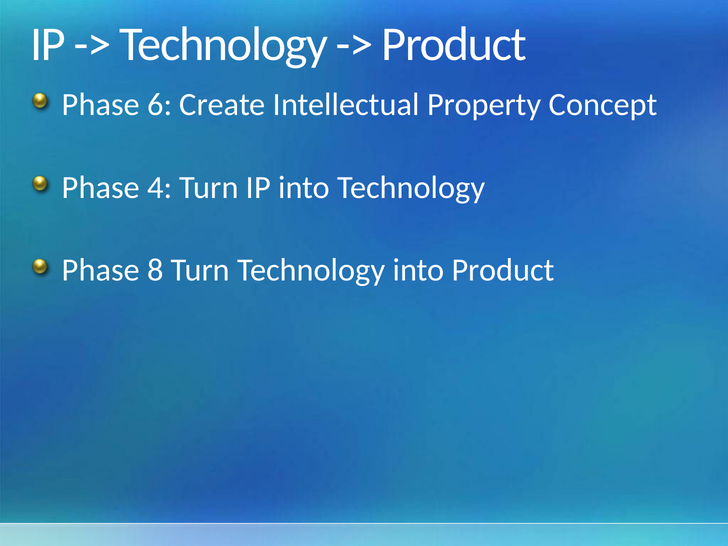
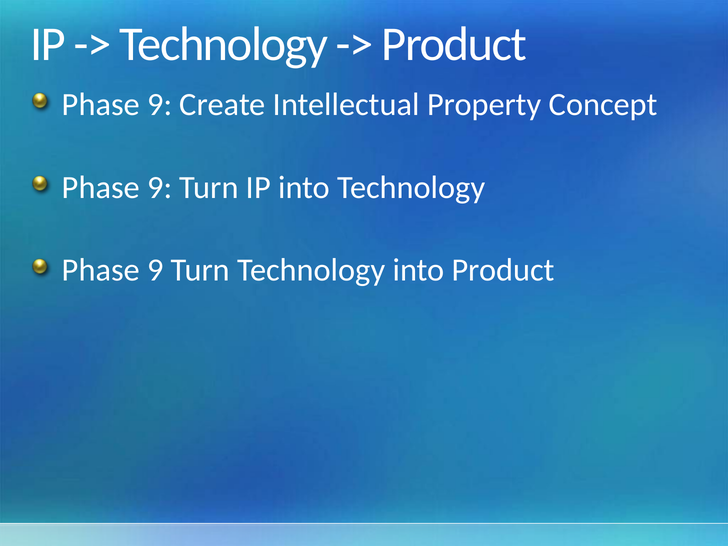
6: 6 -> 9 (160, 105)
4: 4 -> 9 (160, 187)
8: 8 -> 9 (155, 270)
